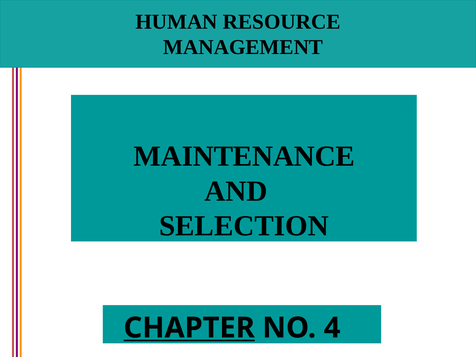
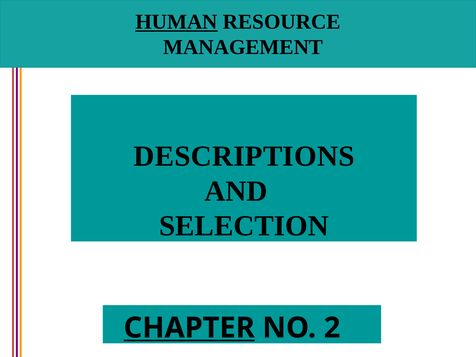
HUMAN underline: none -> present (176, 22)
MAINTENANCE: MAINTENANCE -> DESCRIPTIONS (244, 156)
4: 4 -> 2 (332, 328)
